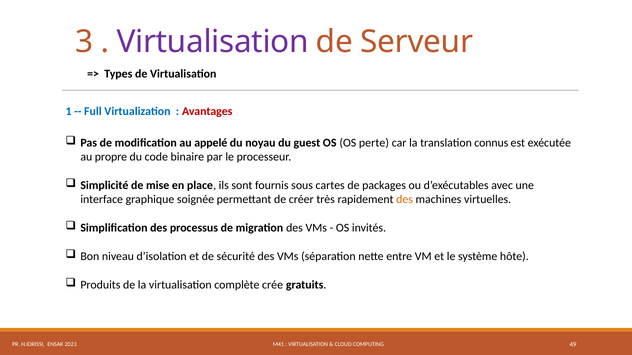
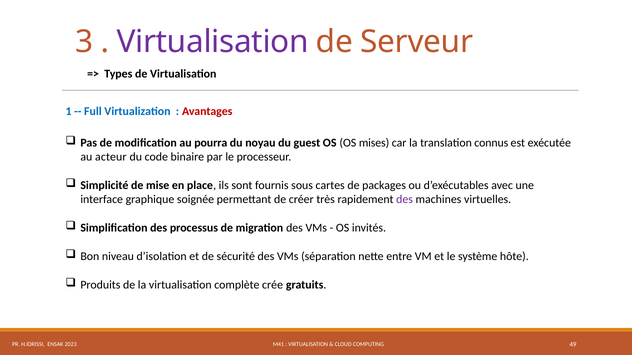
appelé: appelé -> pourra (211, 143)
perte: perte -> mises (374, 143)
propre: propre -> acteur (111, 157)
des colour: orange -> purple (405, 200)
